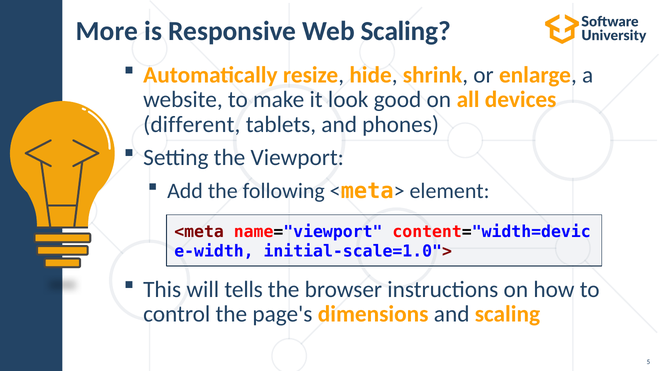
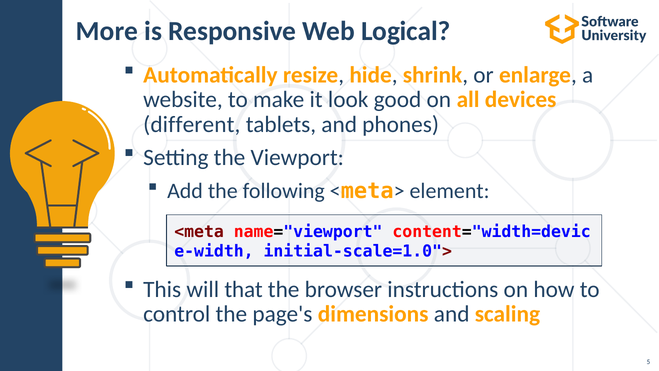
Web Scaling: Scaling -> Logical (406, 31)
tells: tells -> that (244, 289)
